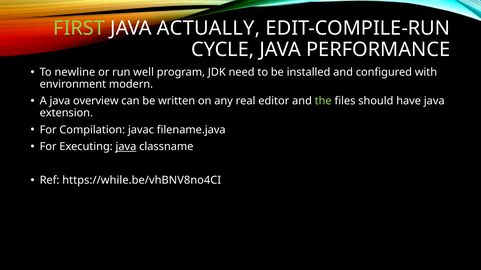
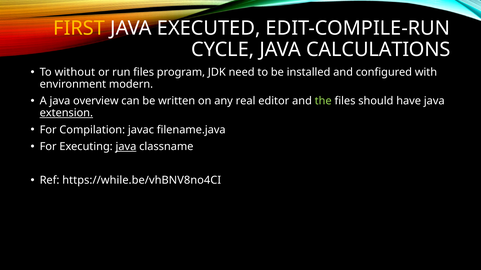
FIRST colour: light green -> yellow (79, 28)
ACTUALLY: ACTUALLY -> EXECUTED (209, 28)
PERFORMANCE: PERFORMANCE -> CALCULATIONS (378, 50)
newline: newline -> without (75, 72)
run well: well -> files (144, 72)
extension underline: none -> present (66, 113)
